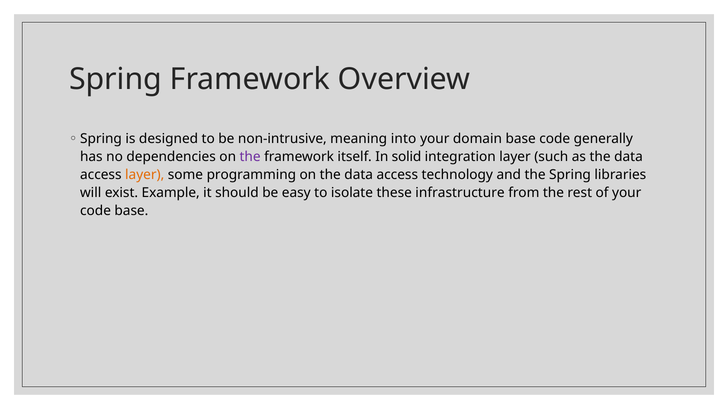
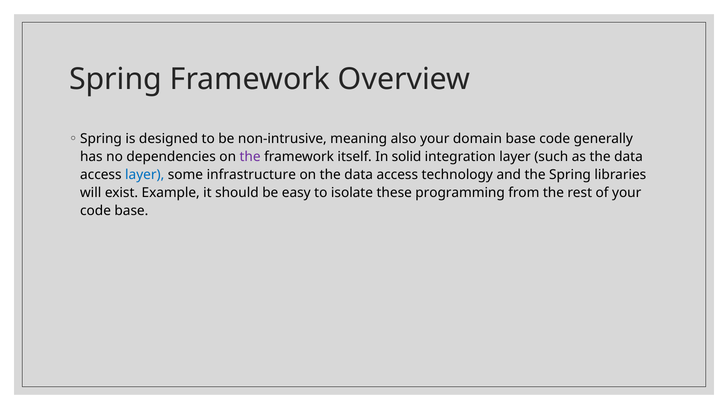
into: into -> also (404, 139)
layer colour: orange -> blue (145, 175)
programming: programming -> infrastructure (251, 175)
infrastructure: infrastructure -> programming (460, 193)
